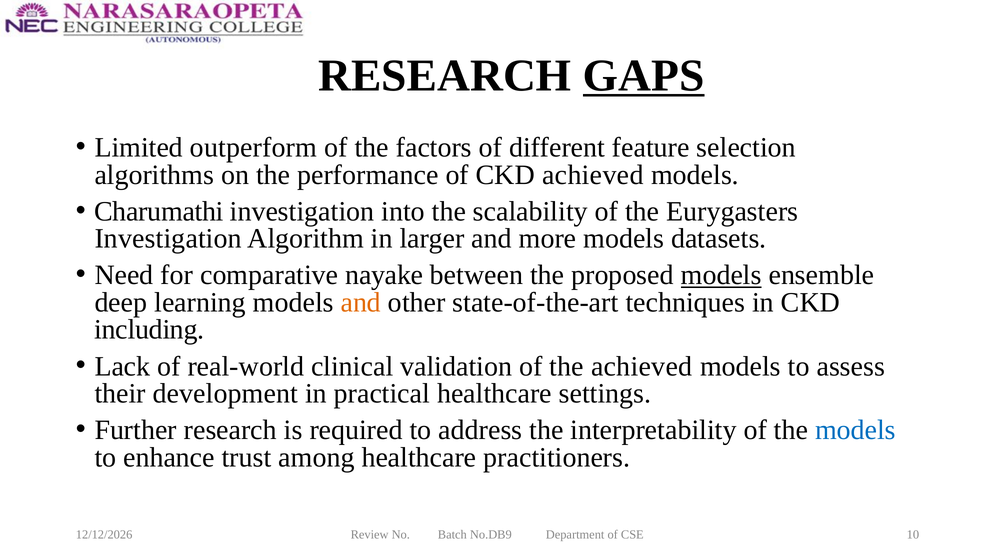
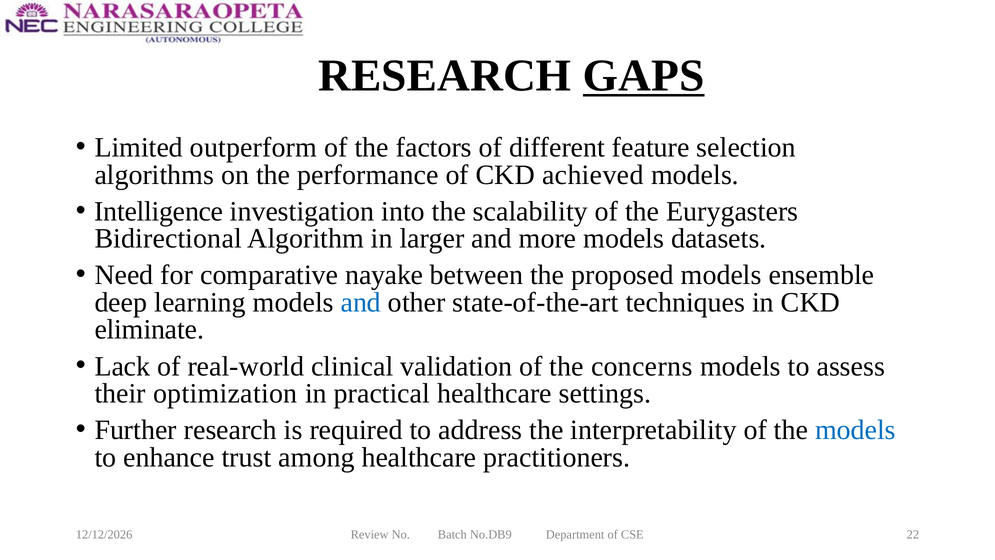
Charumathi: Charumathi -> Intelligence (159, 211)
Investigation: Investigation -> Bidirectional (168, 238)
models underline: present -> none (721, 275)
and colour: orange -> blue (361, 302)
including: including -> eliminate (149, 330)
the achieved: achieved -> concerns (642, 366)
development: development -> optimization (225, 393)
10: 10 -> 22 (913, 534)
